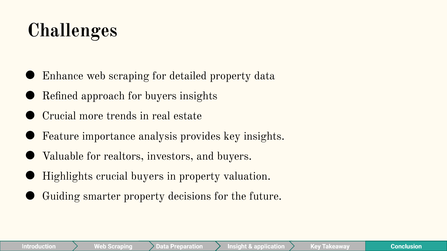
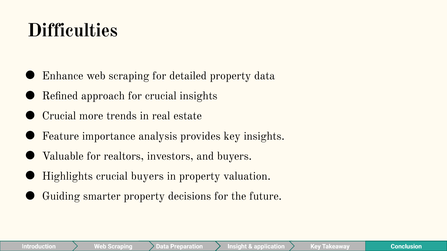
Challenges: Challenges -> Difficulties (73, 31)
for buyers: buyers -> crucial (161, 96)
